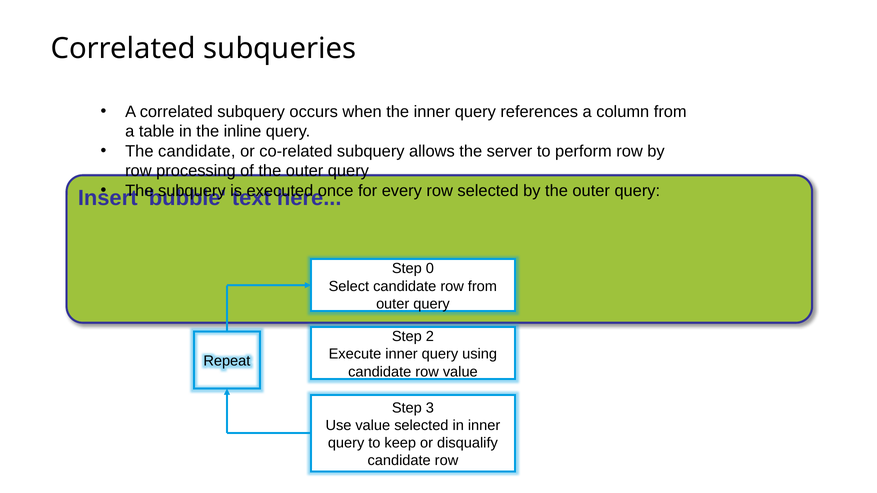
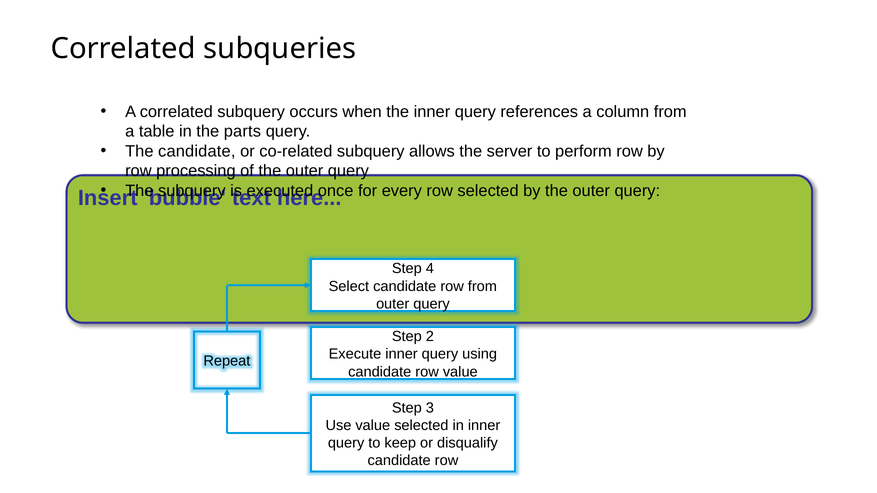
inline: inline -> parts (242, 132)
0: 0 -> 4 (430, 269)
